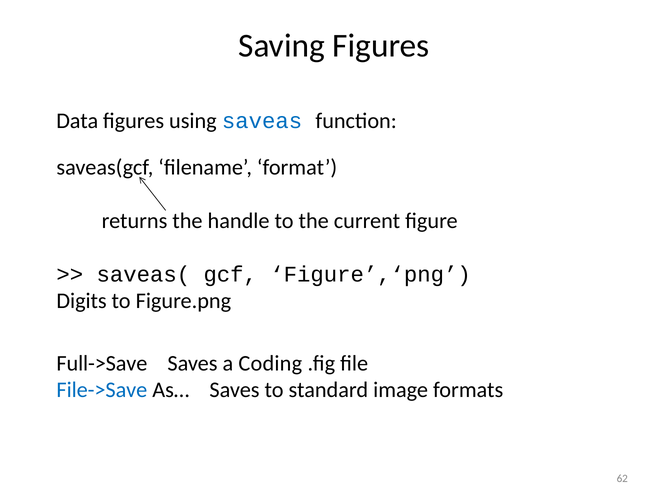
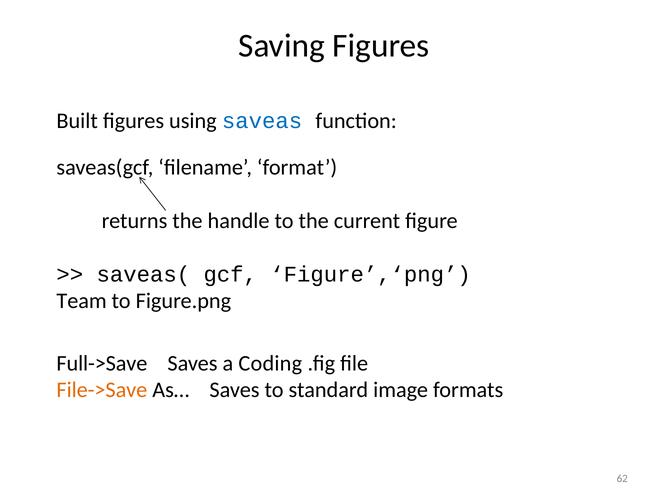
Data: Data -> Built (77, 121)
Digits: Digits -> Team (82, 301)
File->Save colour: blue -> orange (102, 390)
